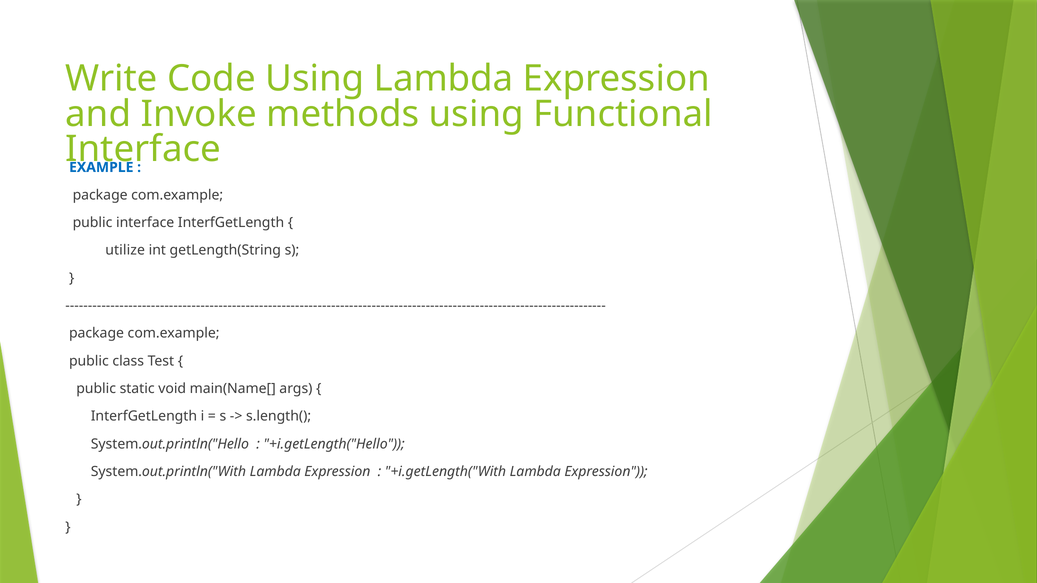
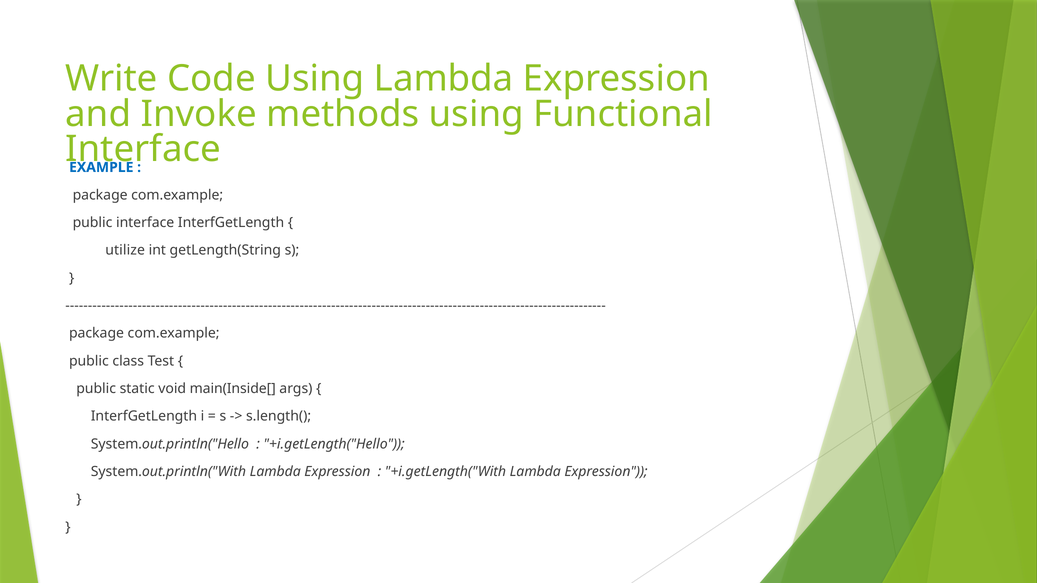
main(Name[: main(Name[ -> main(Inside[ (233, 389)
